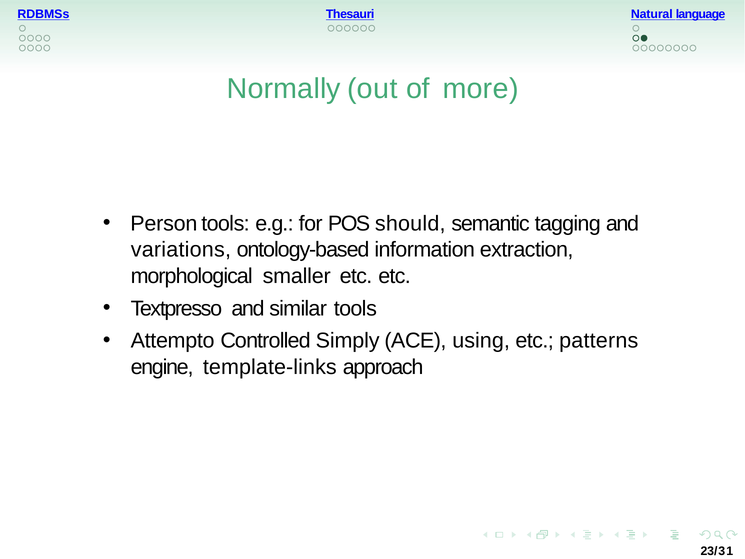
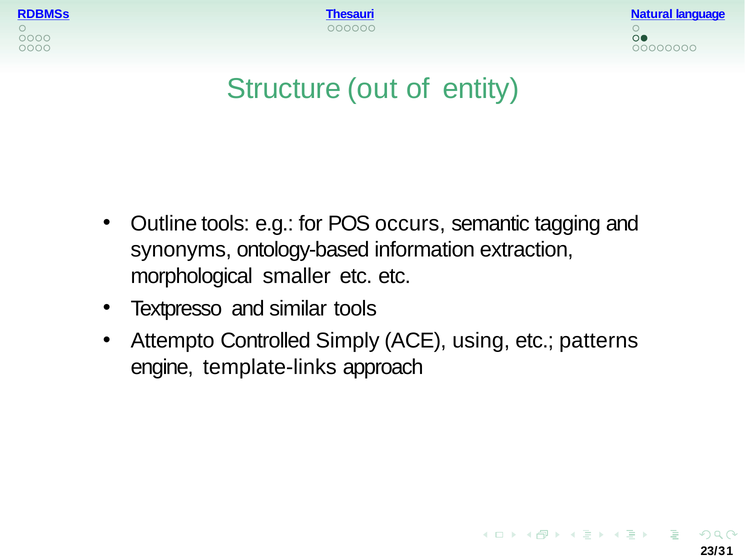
Normally: Normally -> Structure (284, 89)
more: more -> entity (481, 89)
Person: Person -> Outline (164, 224)
should: should -> occurs (410, 224)
variations: variations -> synonyms (181, 250)
